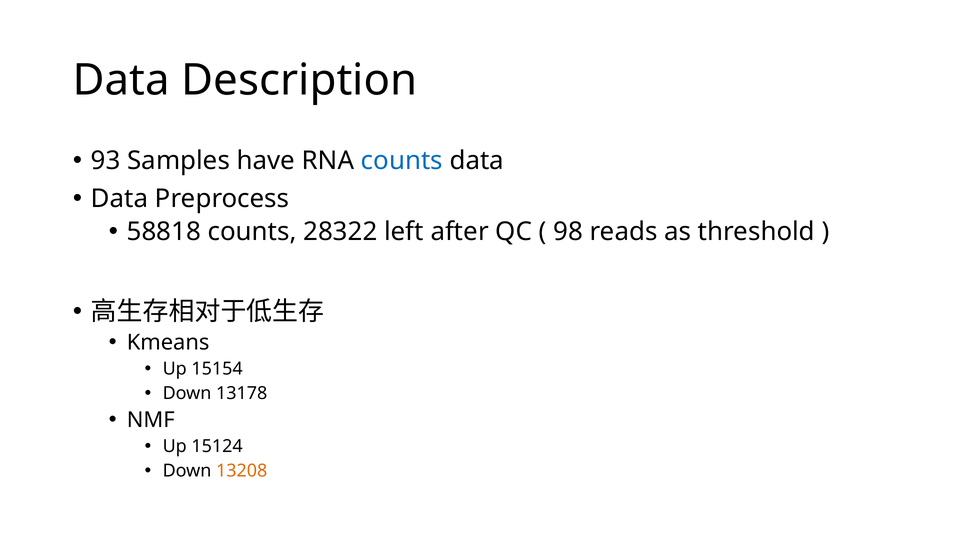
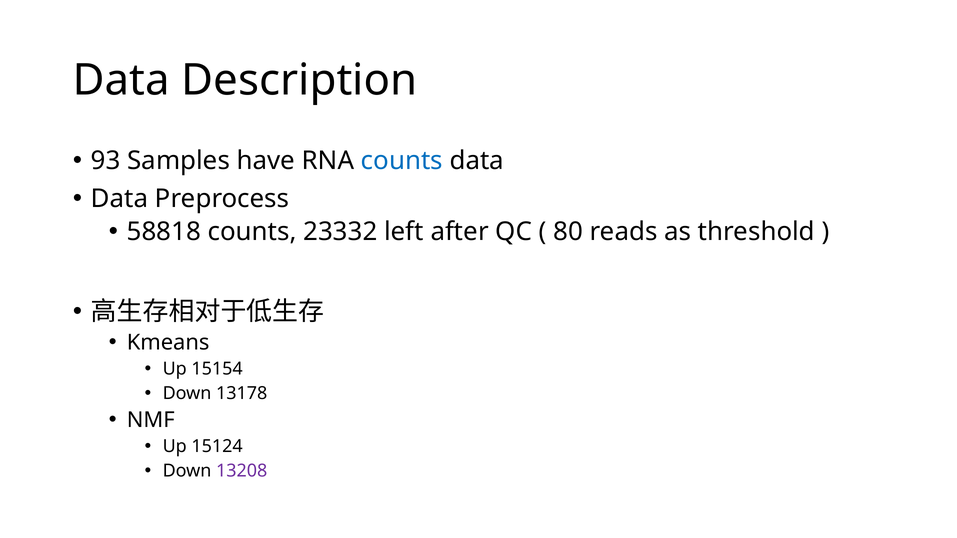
28322: 28322 -> 23332 (340, 232)
98: 98 -> 80 (568, 232)
13208 colour: orange -> purple (242, 471)
